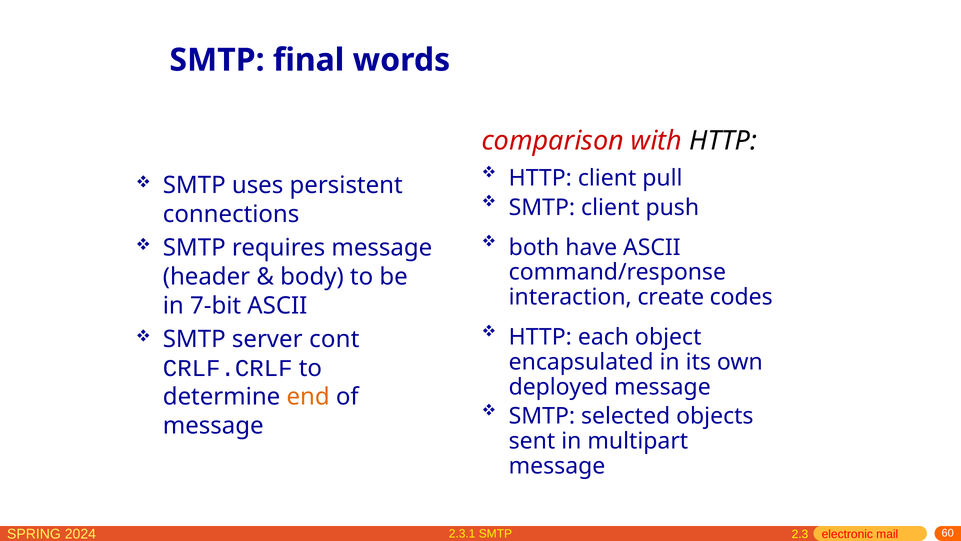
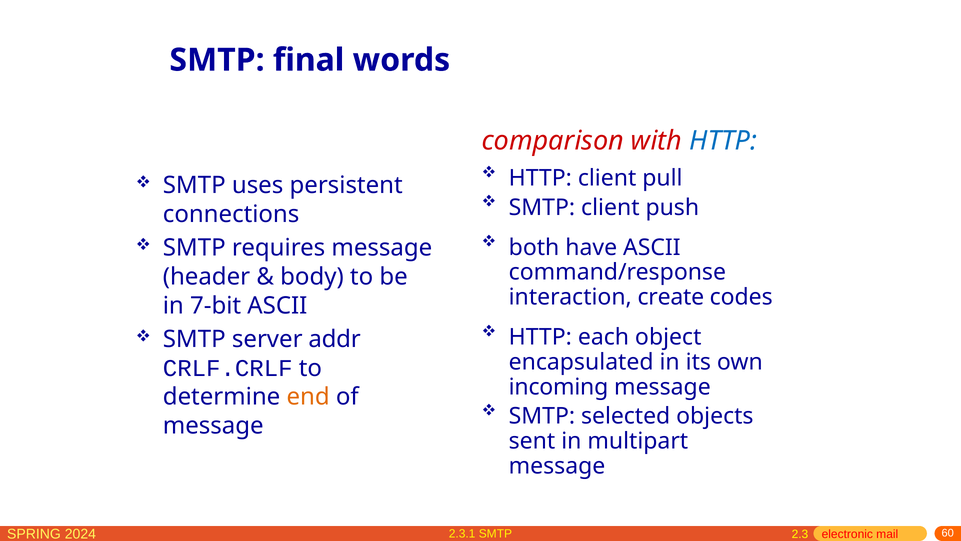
HTTP colour: black -> blue (723, 141)
cont: cont -> addr (335, 339)
deployed: deployed -> incoming (559, 387)
